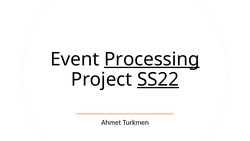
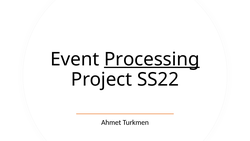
SS22 underline: present -> none (158, 79)
